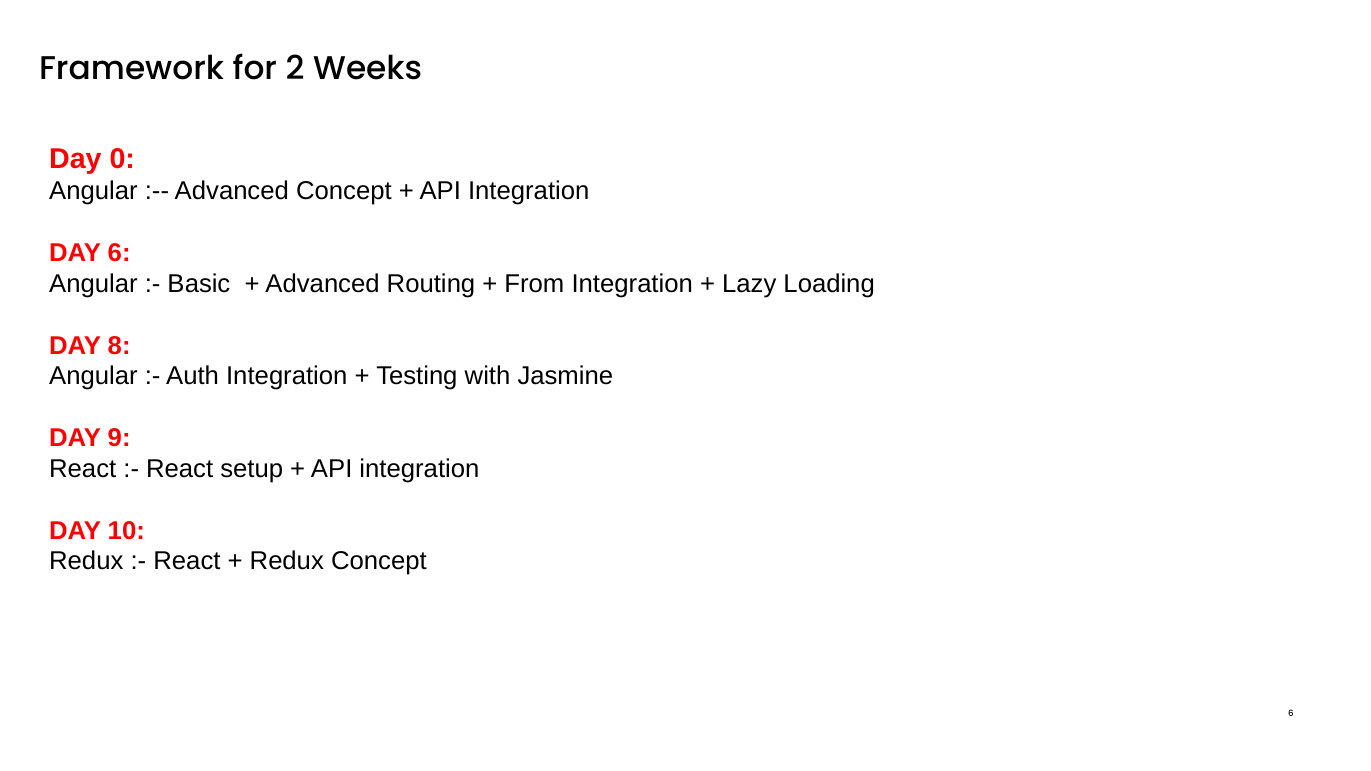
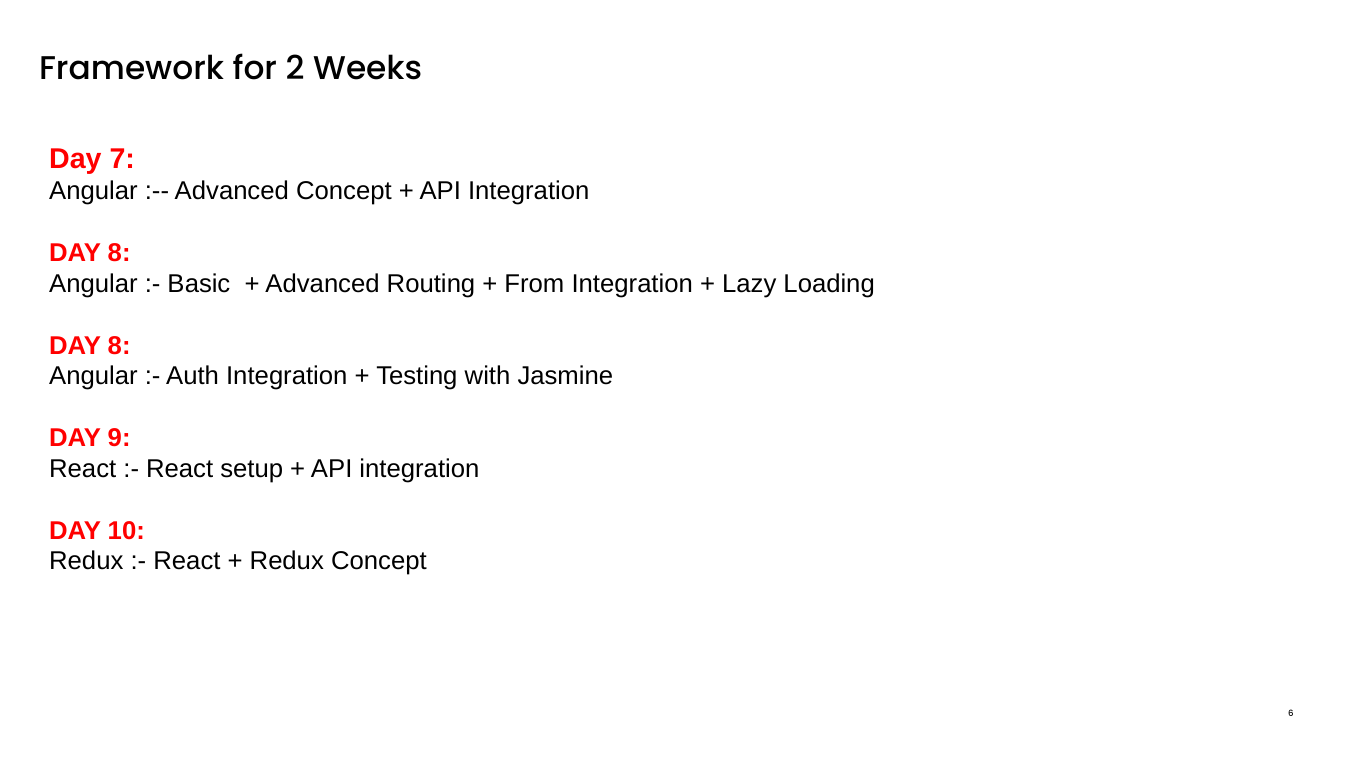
0: 0 -> 7 (122, 159)
6: 6 -> 8 (119, 253)
